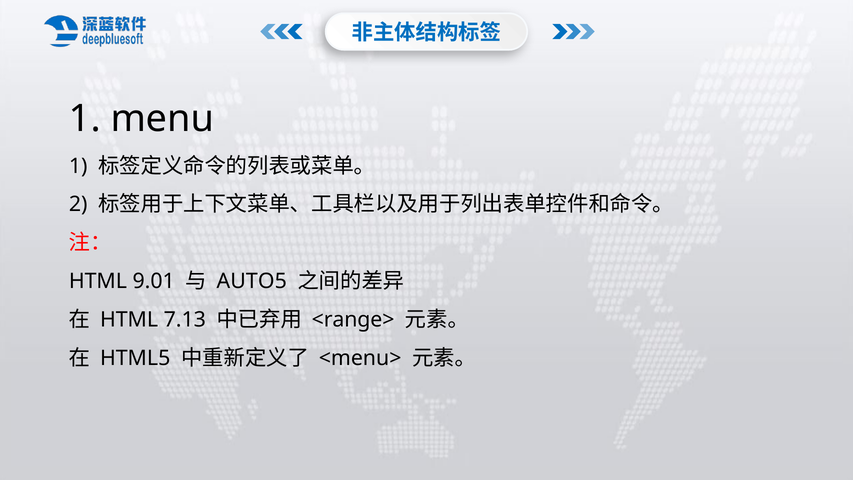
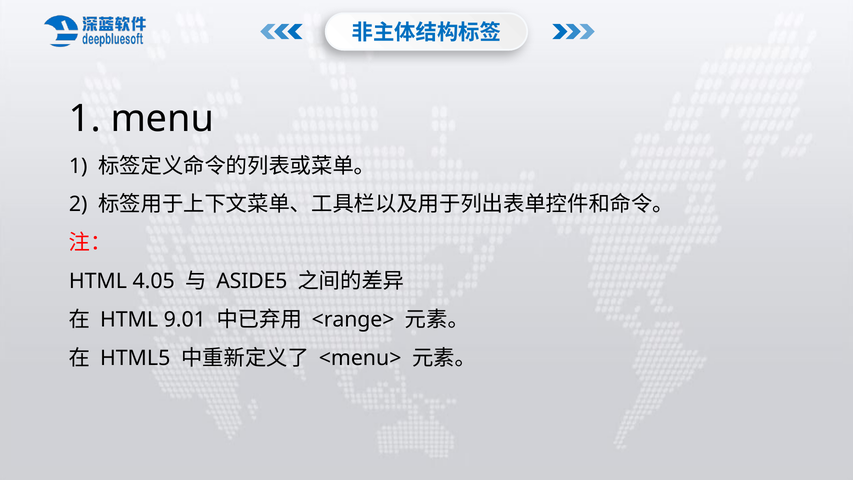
9.01: 9.01 -> 4.05 (154, 281)
AUTO5: AUTO5 -> ASIDE5 (252, 281)
7.13: 7.13 -> 9.01 (185, 319)
